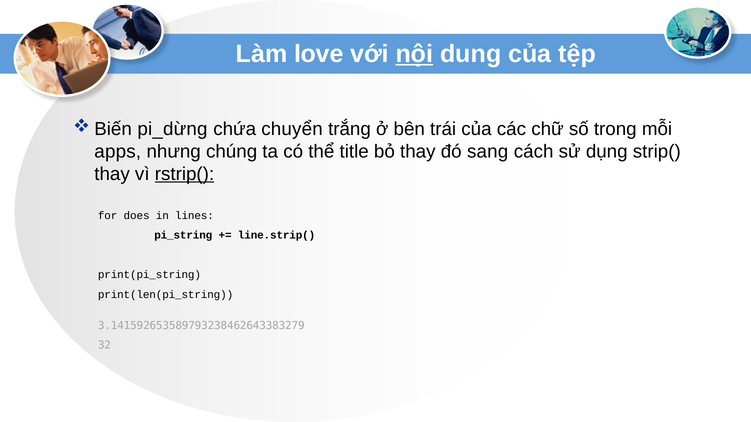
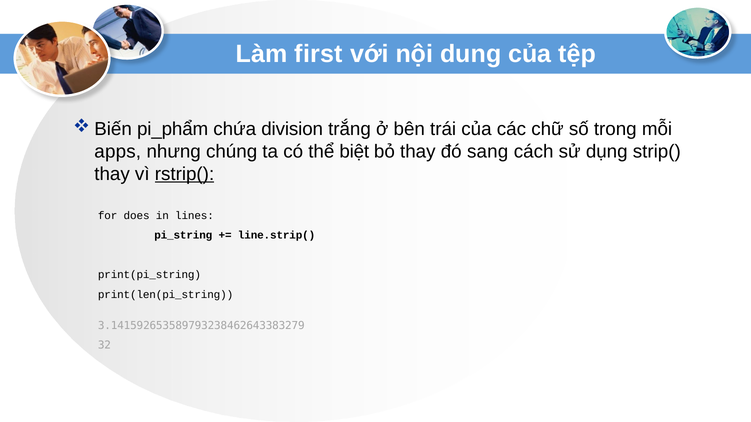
love: love -> first (319, 54)
nội underline: present -> none (414, 54)
pi_dừng: pi_dừng -> pi_phẩm (173, 129)
chuyển: chuyển -> division (292, 129)
title: title -> biệt (354, 152)
